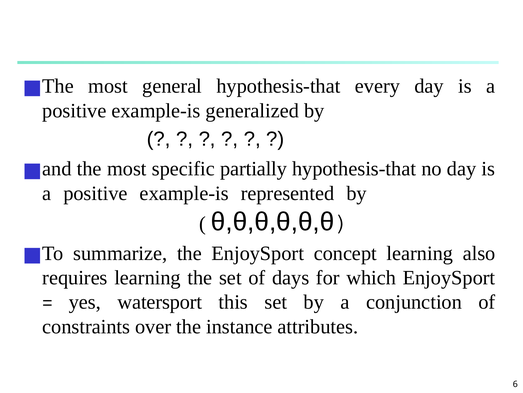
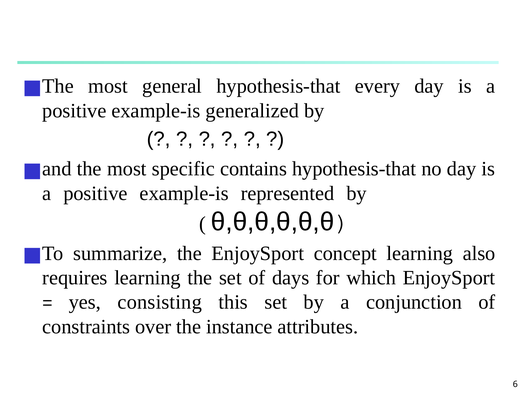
partially: partially -> contains (254, 169)
watersport: watersport -> consisting (160, 302)
